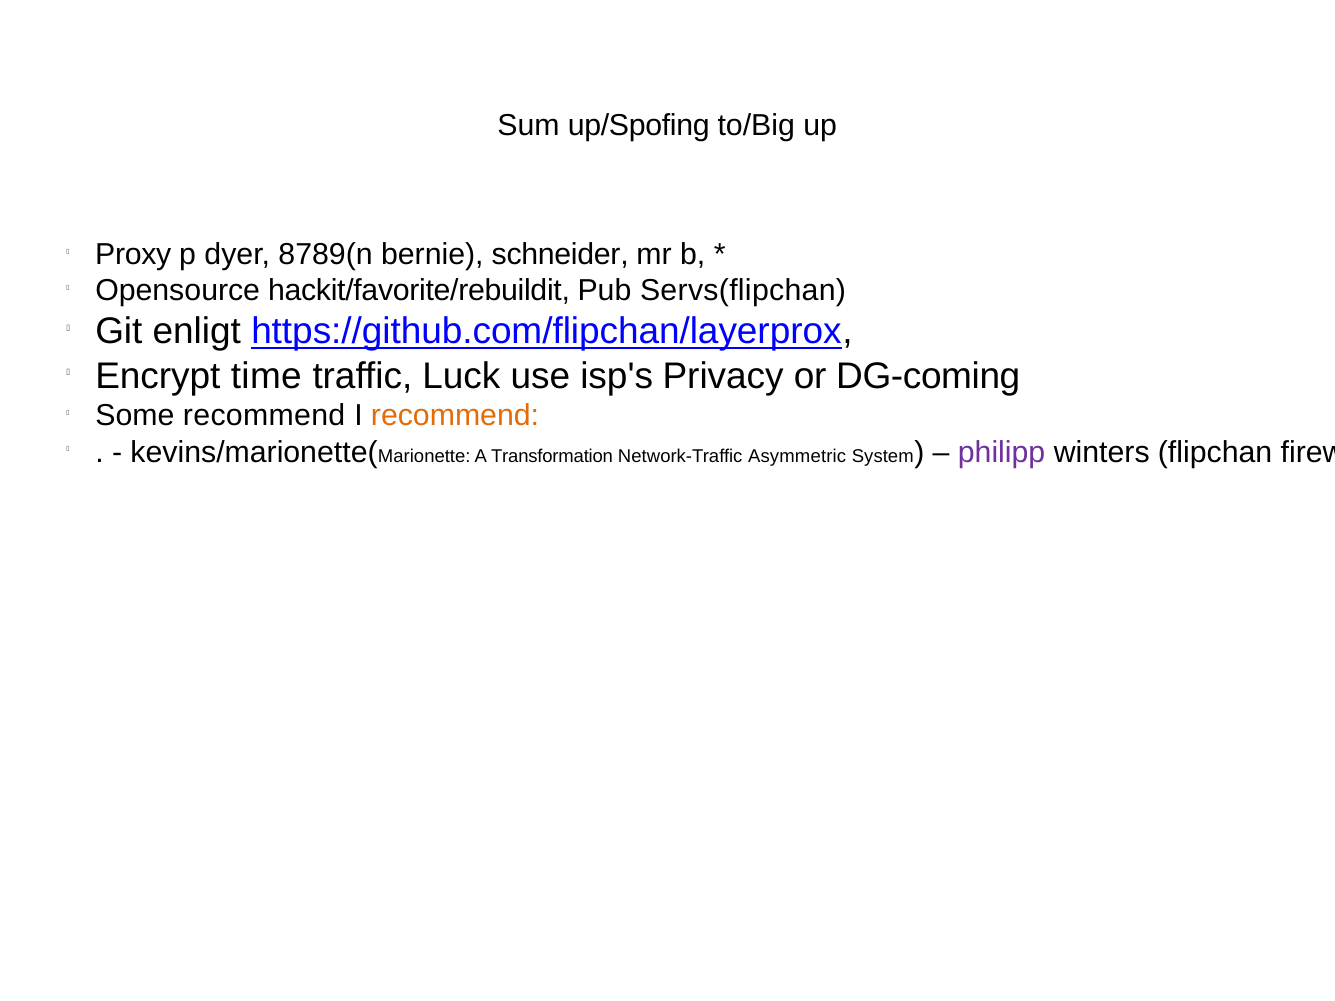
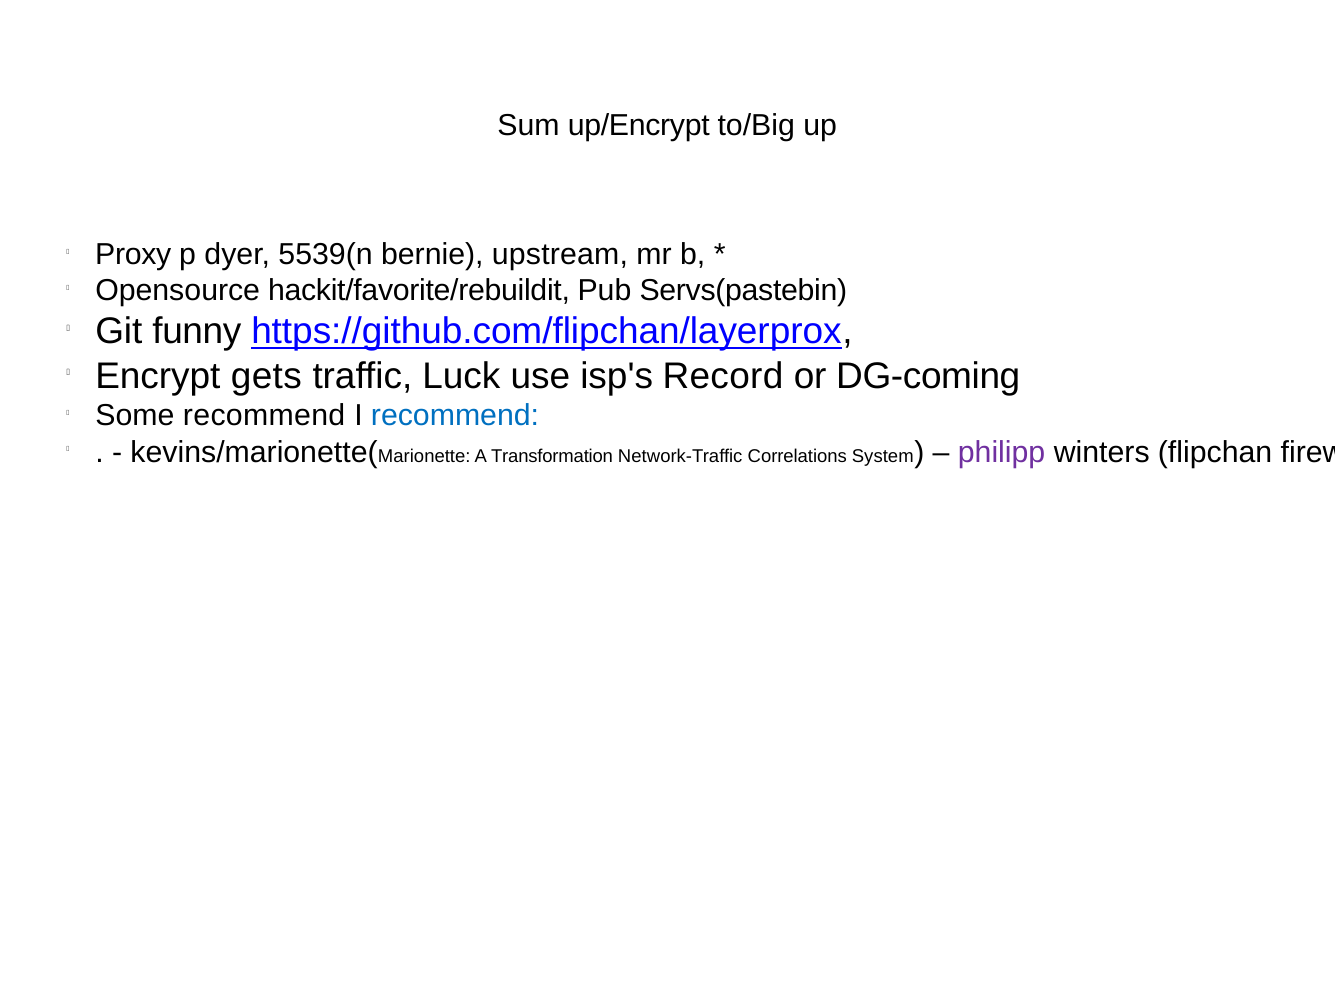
up/Spofing: up/Spofing -> up/Encrypt (639, 126)
8789(n: 8789(n -> 5539(n (326, 255)
schneider: schneider -> upstream (560, 255)
Servs(flipchan: Servs(flipchan -> Servs(pastebin (743, 291)
enligt: enligt -> funny (197, 332)
time: time -> gets (266, 376)
Privacy: Privacy -> Record (723, 376)
recommend colour: orange -> blue (455, 416)
Network-Traffic Asymmetric: Asymmetric -> Correlations (797, 456)
